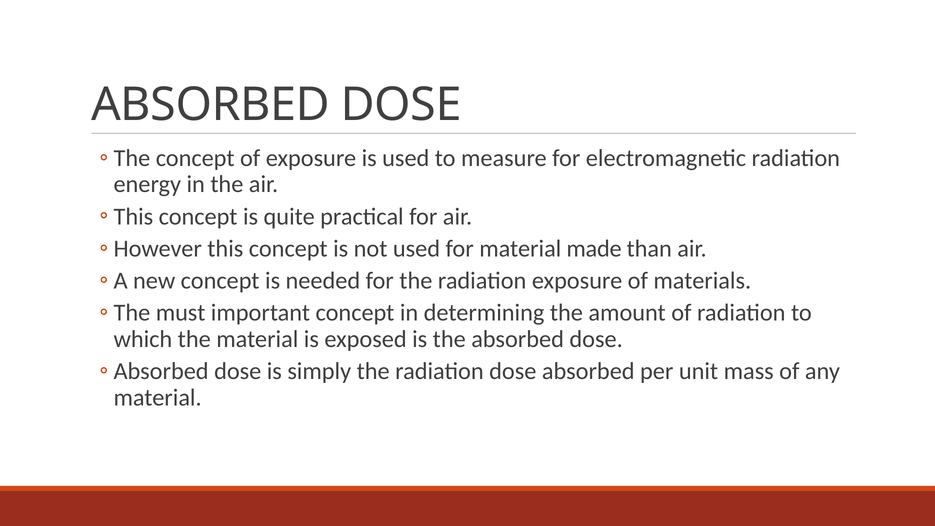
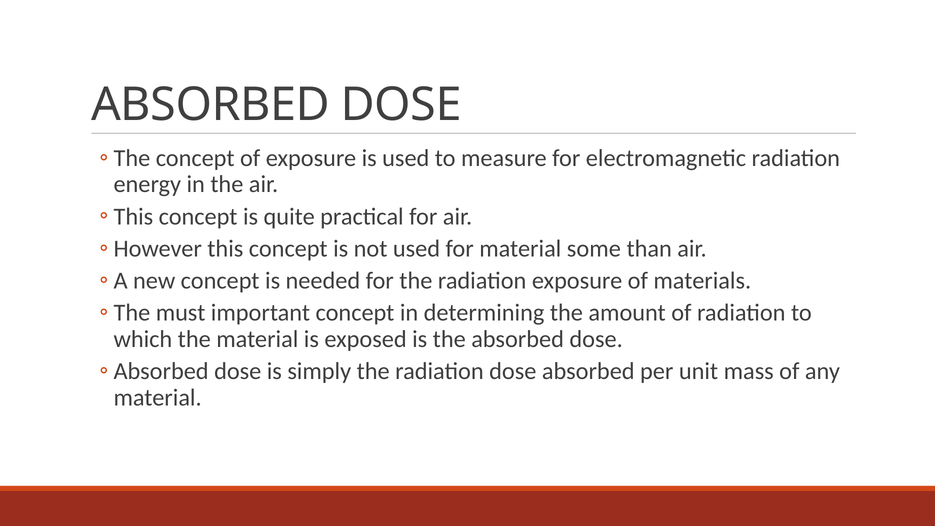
made: made -> some (594, 249)
